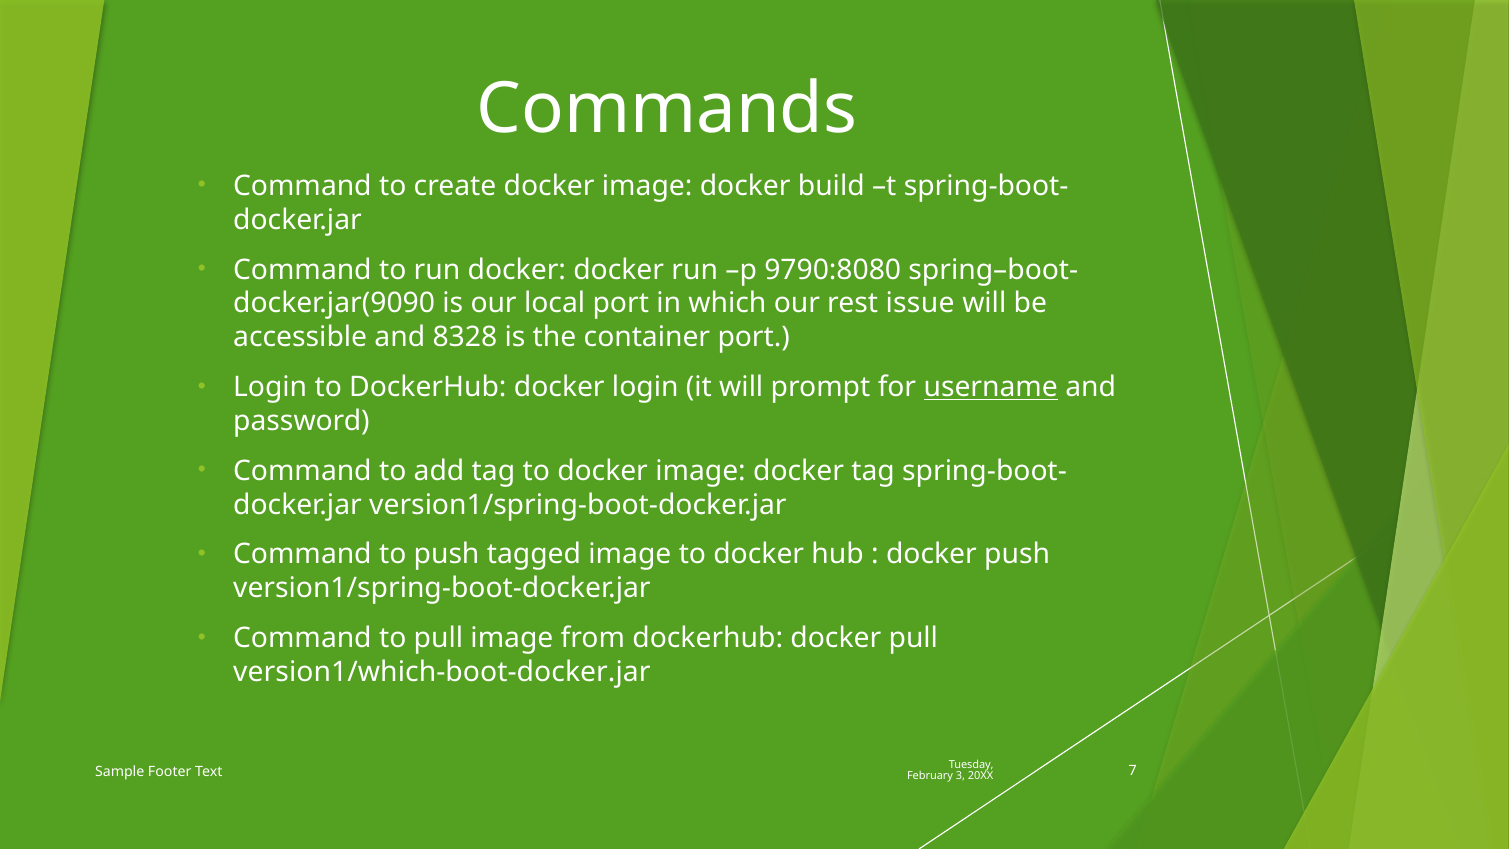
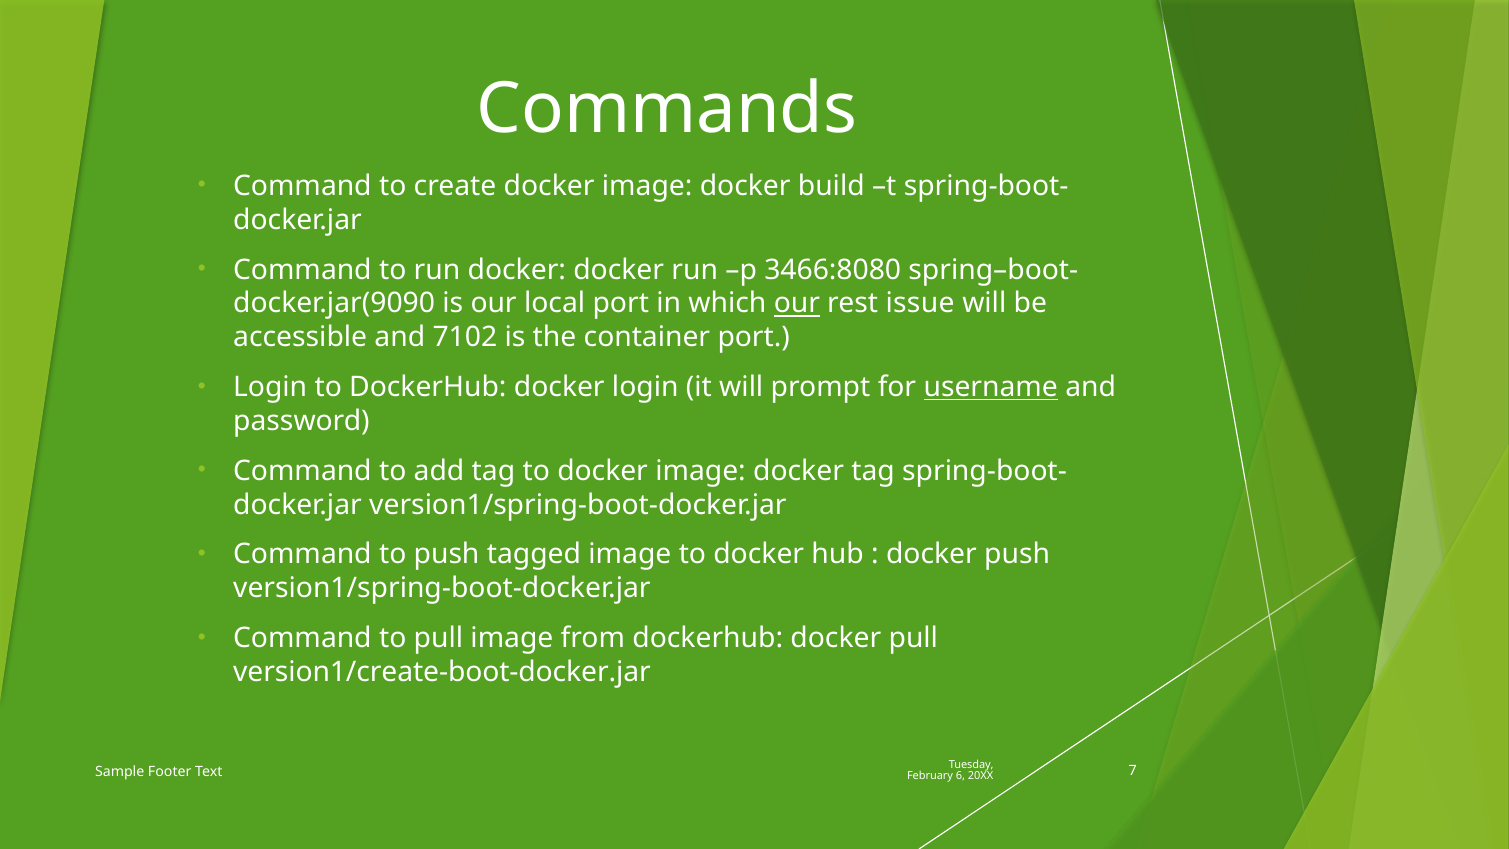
9790:8080: 9790:8080 -> 3466:8080 (833, 270)
our underline: none -> present (797, 304)
8328: 8328 -> 7102 (465, 338)
version1/which-boot-docker.jar: version1/which-boot-docker.jar -> version1/create-boot-docker.jar (442, 672)
3: 3 -> 6 (961, 776)
